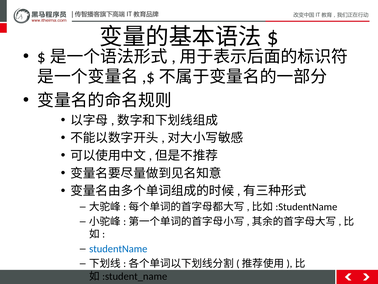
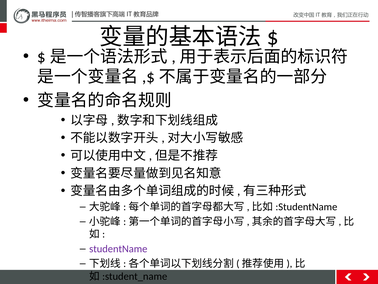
studentName colour: blue -> purple (118, 249)
